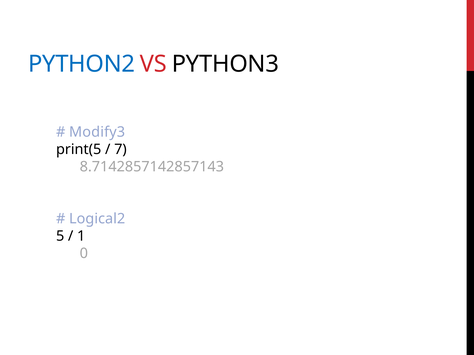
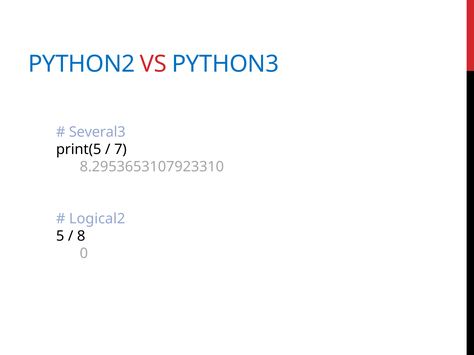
PYTHON3 colour: black -> blue (225, 64)
Modify3: Modify3 -> Several3 (97, 132)
8.7142857142857143: 8.7142857142857143 -> 8.2953653107923310 (152, 167)
1: 1 -> 8 (81, 236)
